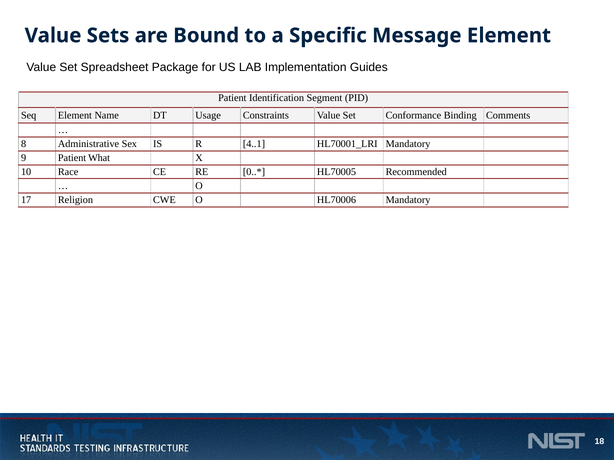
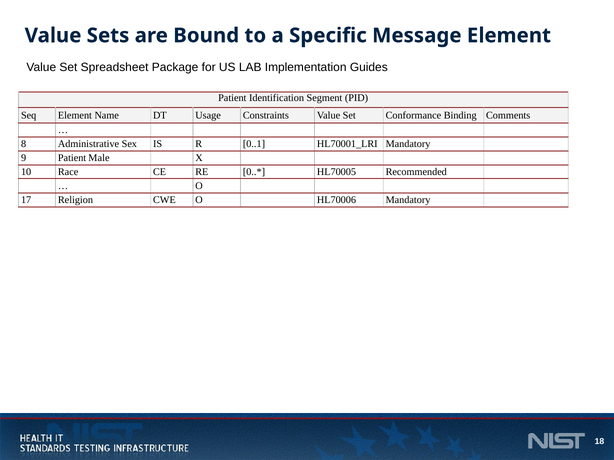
4..1: 4..1 -> 0..1 (254, 144)
What: What -> Male (99, 158)
